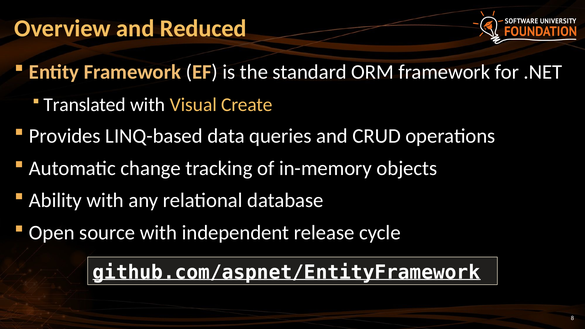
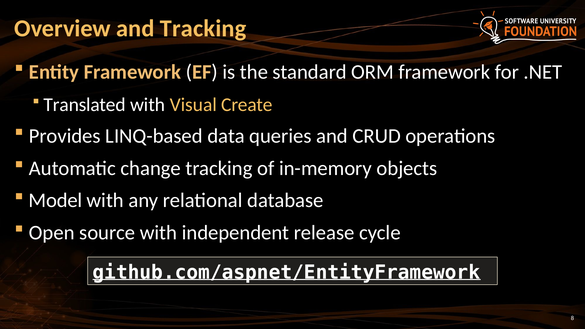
and Reduced: Reduced -> Tracking (203, 28)
Ability: Ability -> Model (56, 200)
